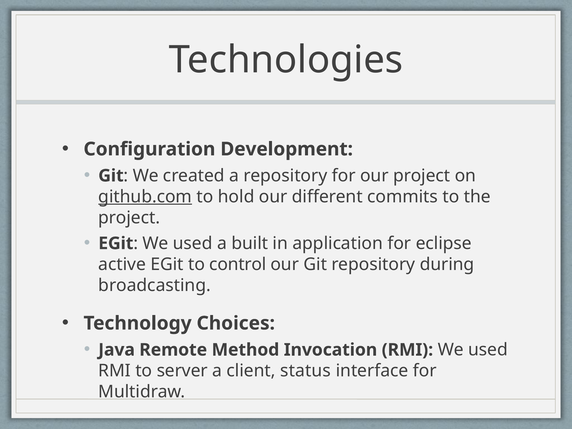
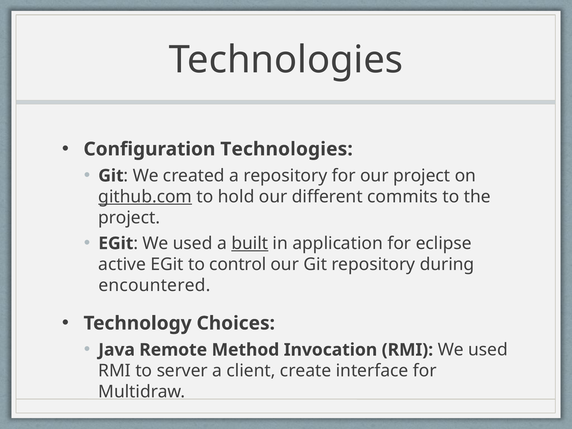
Configuration Development: Development -> Technologies (287, 149)
built underline: none -> present (250, 243)
broadcasting: broadcasting -> encountered (154, 285)
status: status -> create (306, 371)
